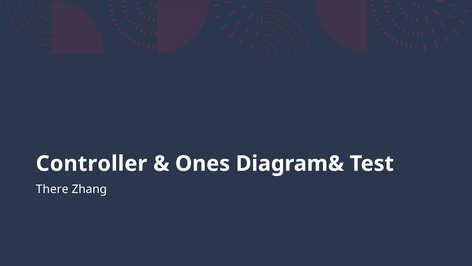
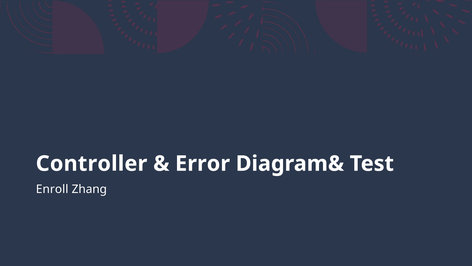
Ones: Ones -> Error (203, 163)
There: There -> Enroll (52, 189)
